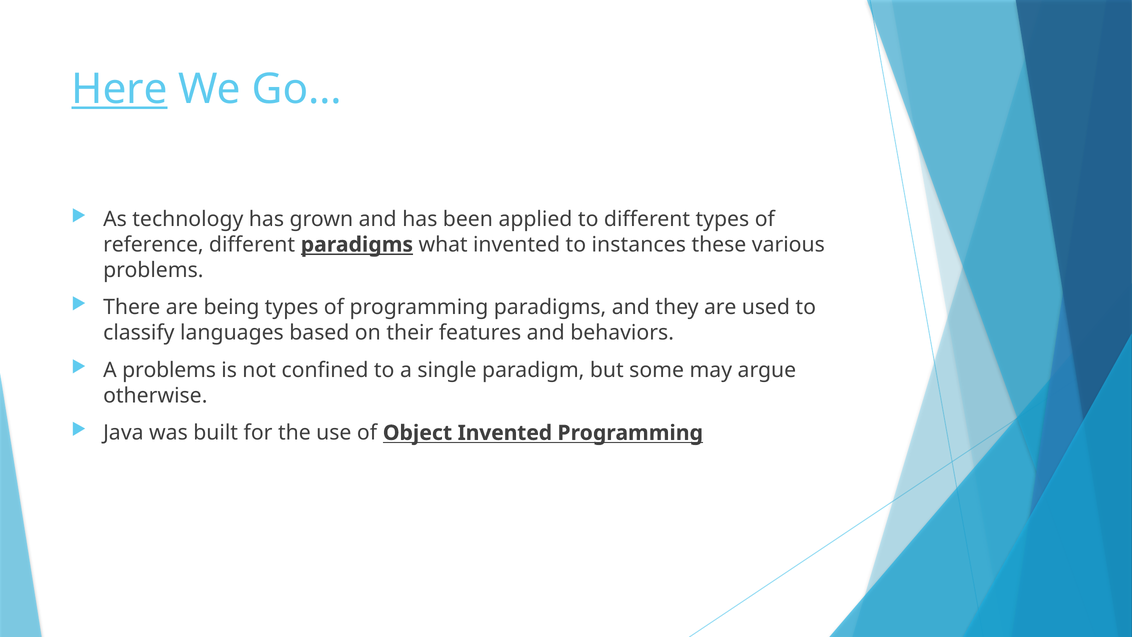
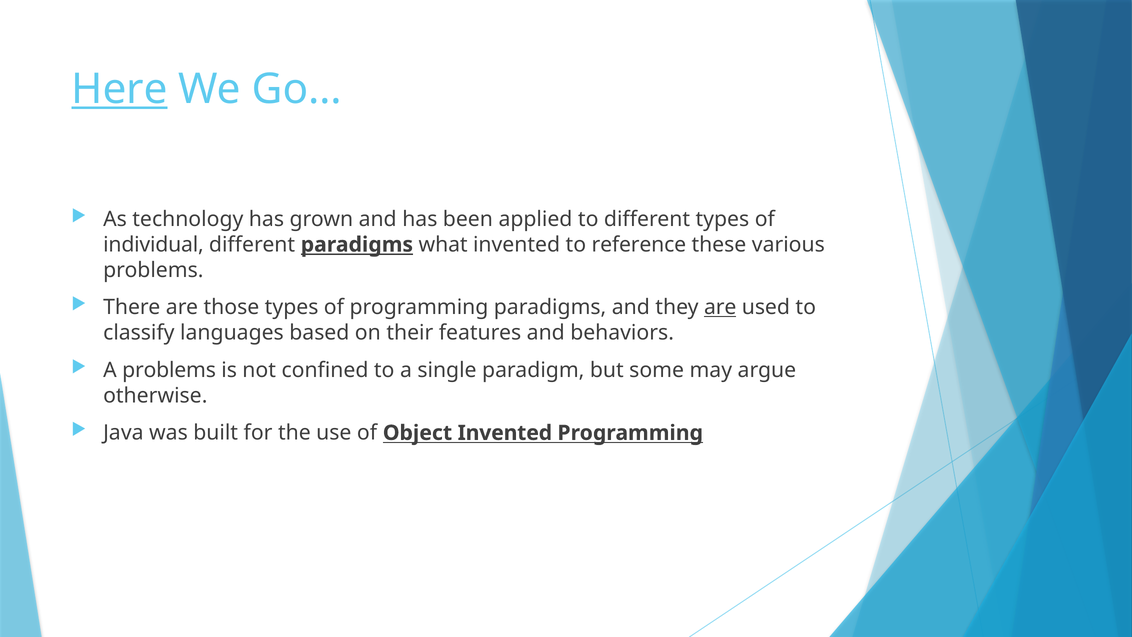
reference: reference -> individual (153, 245)
instances: instances -> reference (639, 245)
being: being -> those (231, 307)
are underline: none -> present (720, 307)
